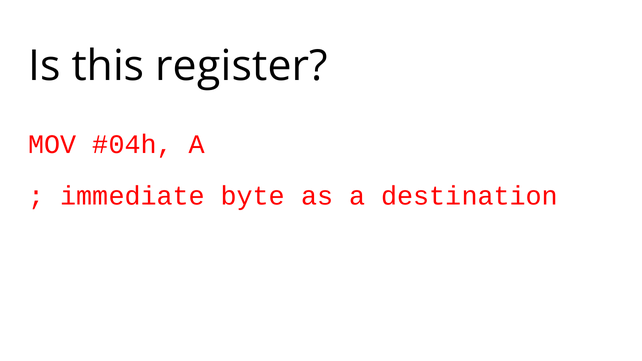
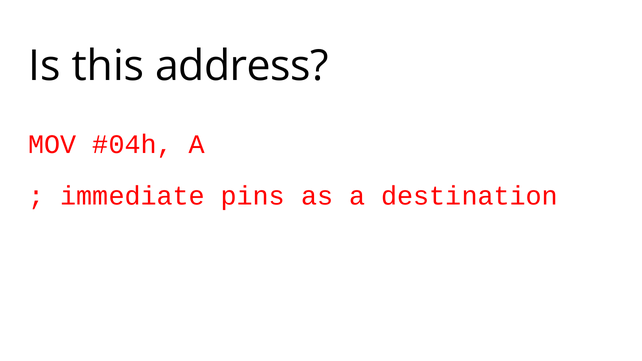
register: register -> address (242, 66)
byte: byte -> pins (253, 196)
